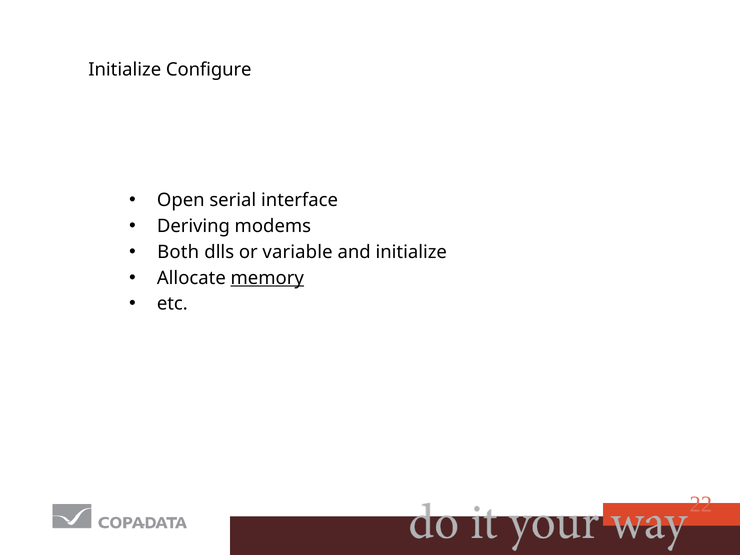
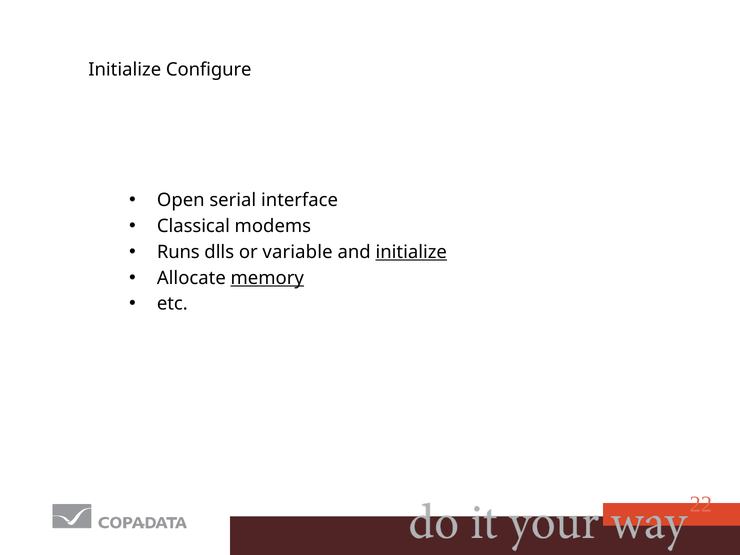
Deriving: Deriving -> Classical (193, 226)
Both: Both -> Runs (178, 252)
initialize underline: none -> present (411, 252)
